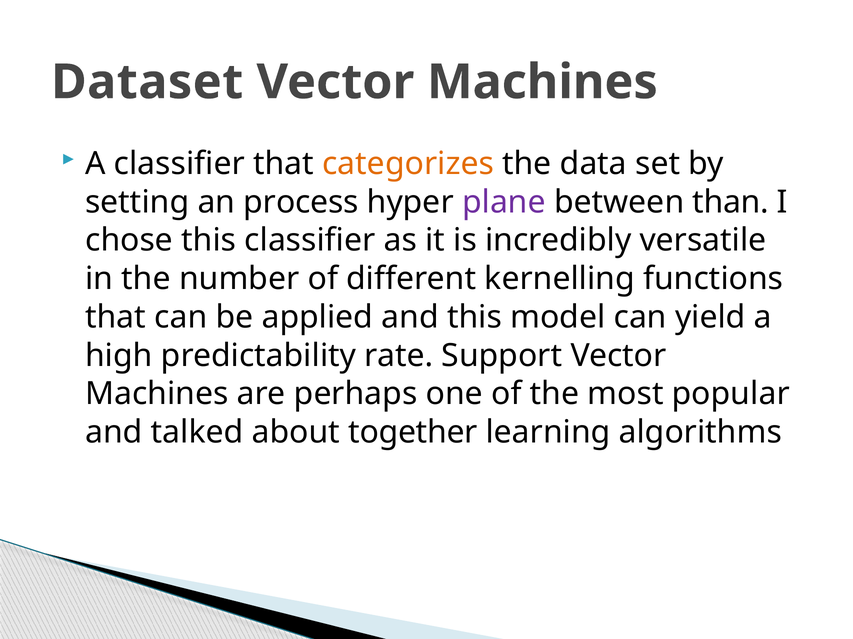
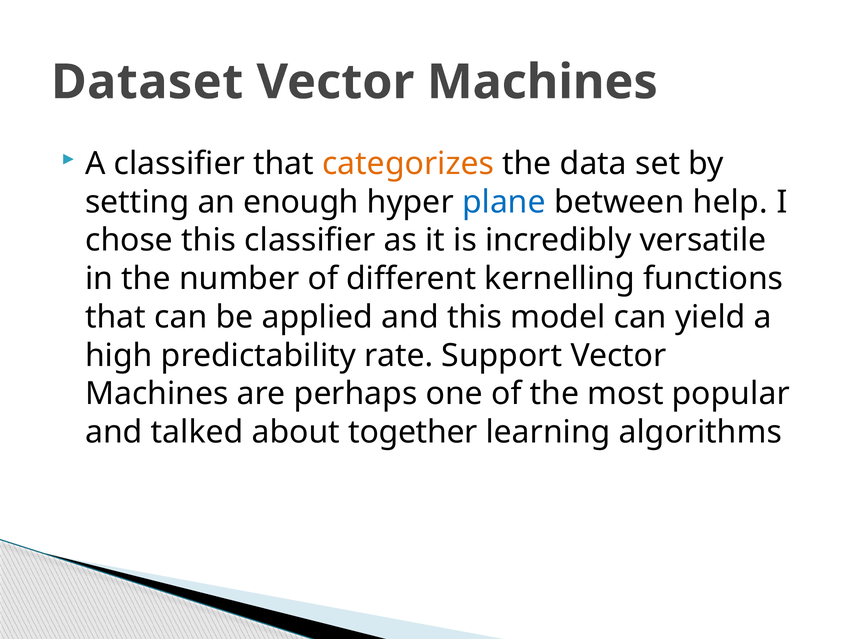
process: process -> enough (301, 202)
plane colour: purple -> blue (504, 202)
than: than -> help (730, 202)
